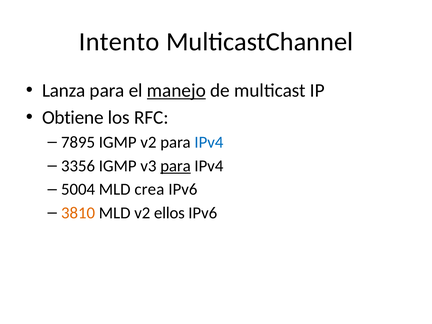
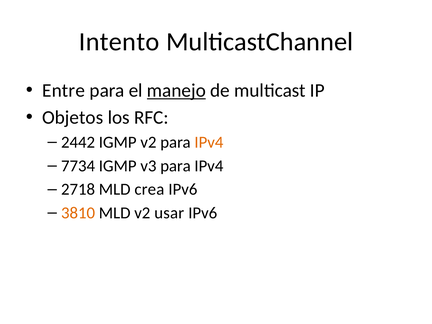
Lanza: Lanza -> Entre (64, 91)
Obtiene: Obtiene -> Objetos (73, 118)
7895: 7895 -> 2442 (78, 142)
IPv4 colour: blue -> orange (209, 142)
3356: 3356 -> 7734 (78, 166)
para underline: present -> none (175, 166)
5004: 5004 -> 2718 (78, 189)
ellos: ellos -> usar (169, 213)
